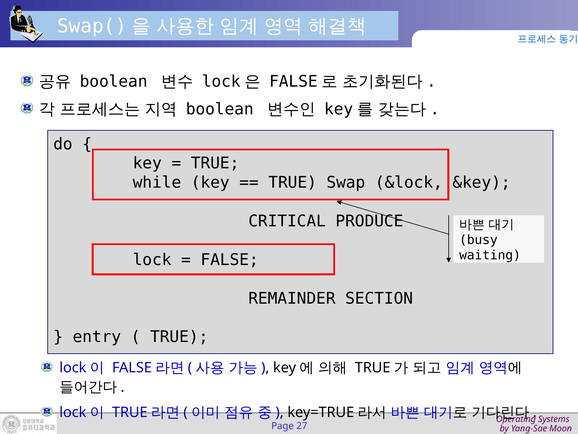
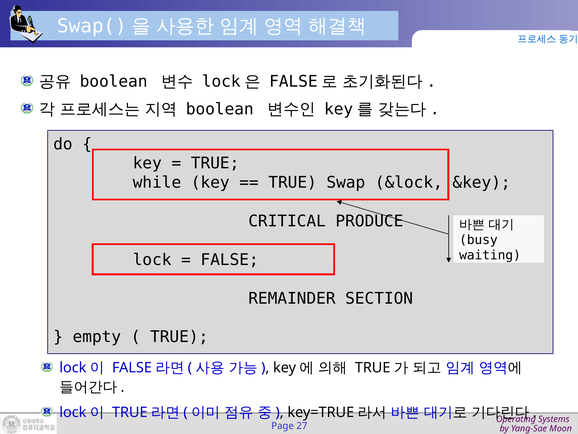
entry: entry -> empty (97, 337)
